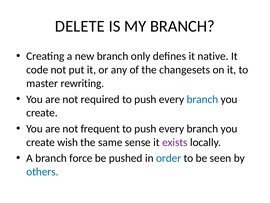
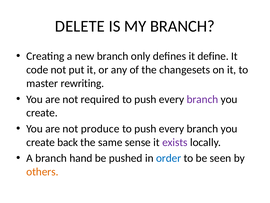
native: native -> define (213, 56)
branch colour: blue -> purple (202, 99)
frequent: frequent -> produce (100, 128)
wish: wish -> back (68, 142)
force: force -> hand (81, 158)
others colour: blue -> orange (42, 171)
